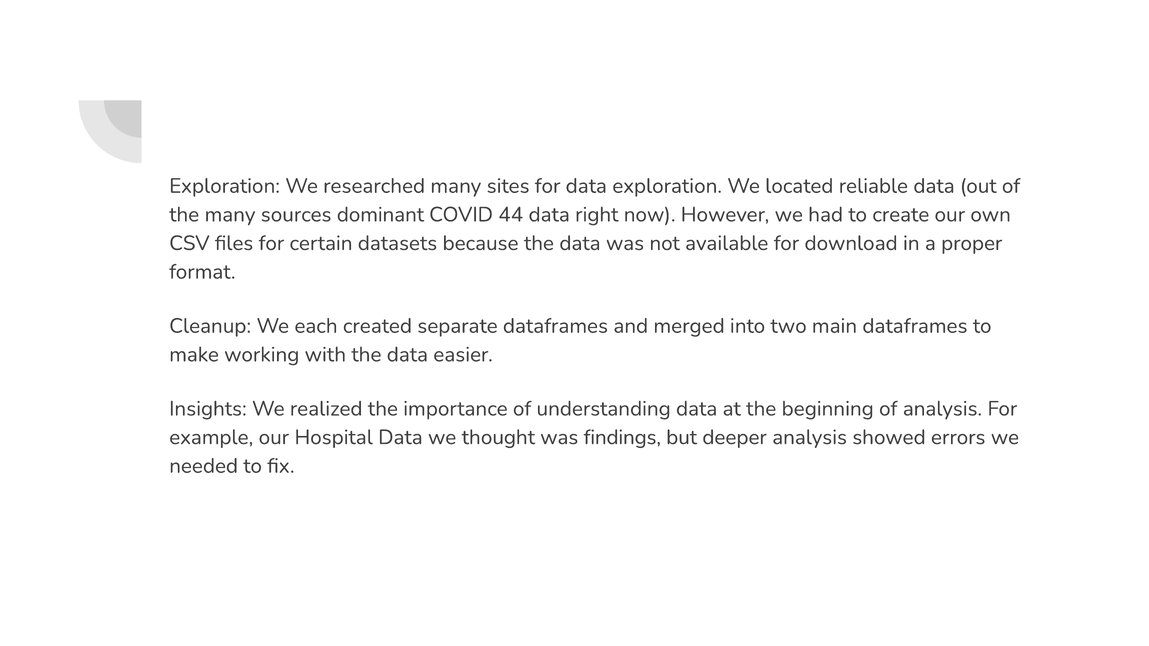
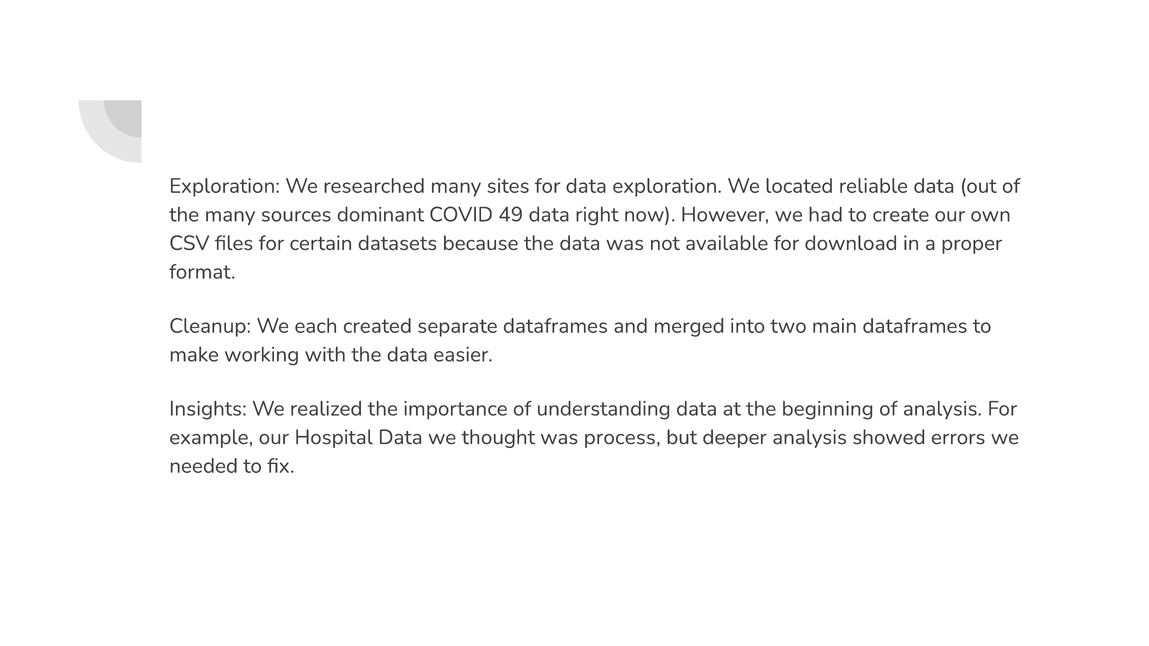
44: 44 -> 49 (511, 215)
findings: findings -> process (622, 438)
